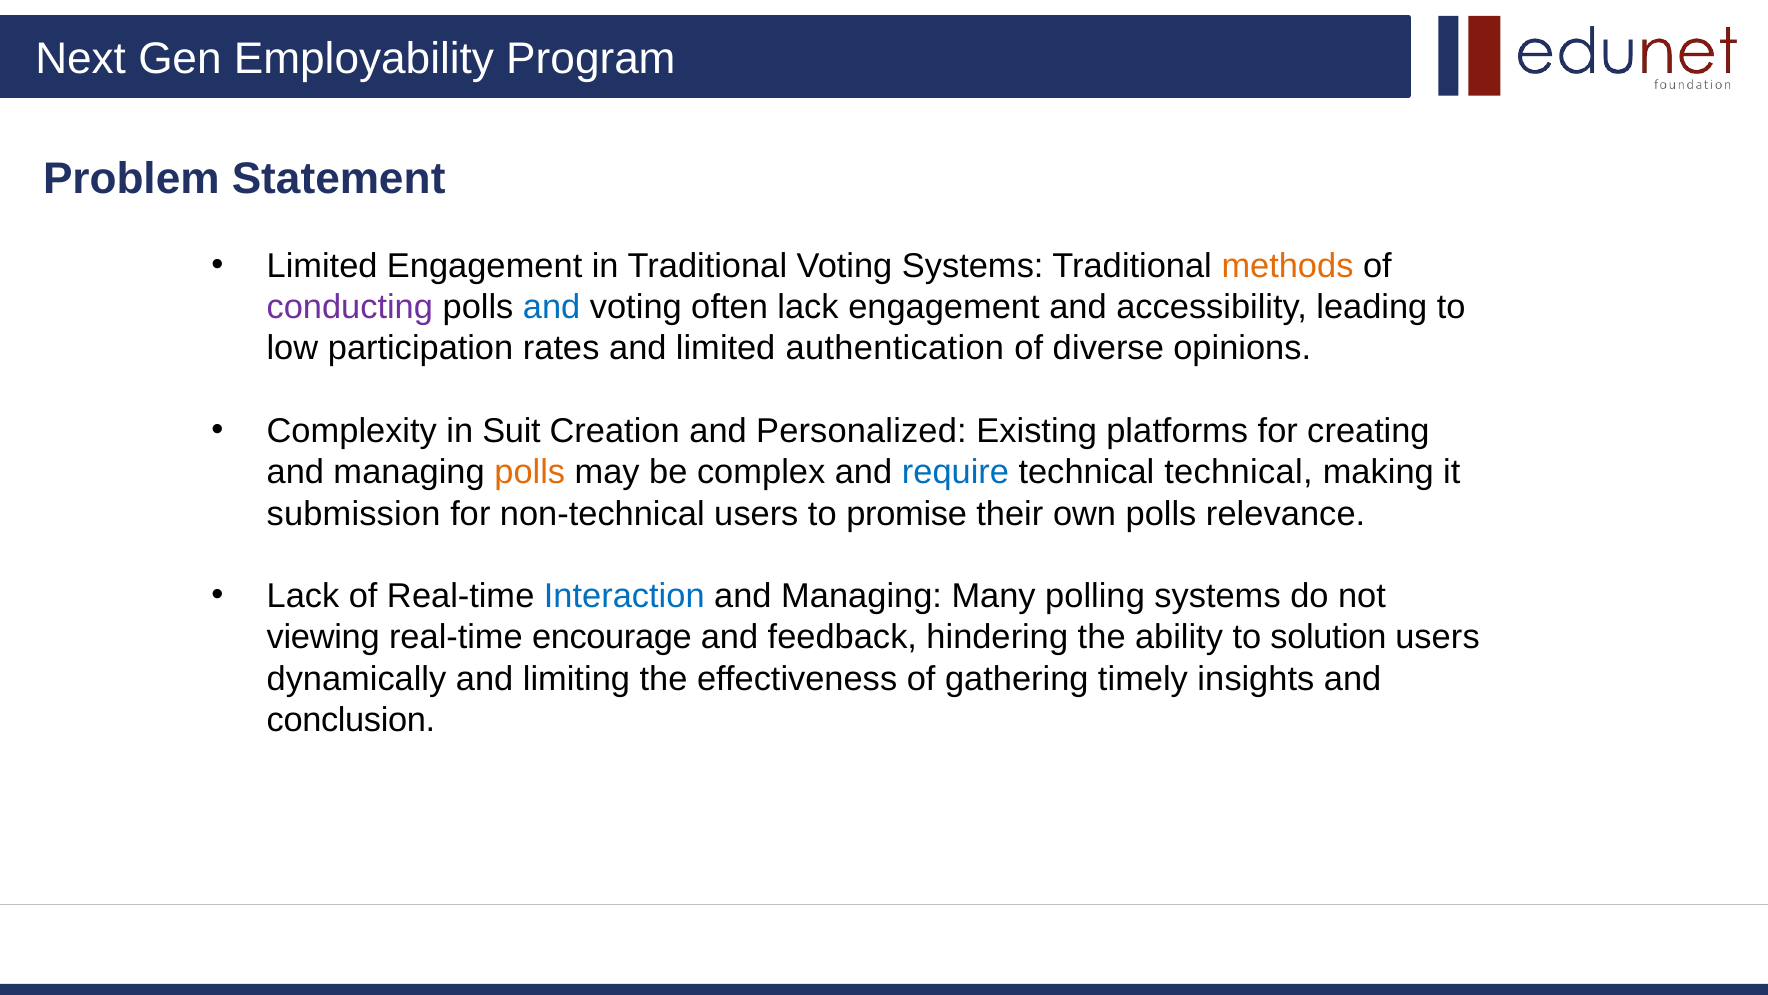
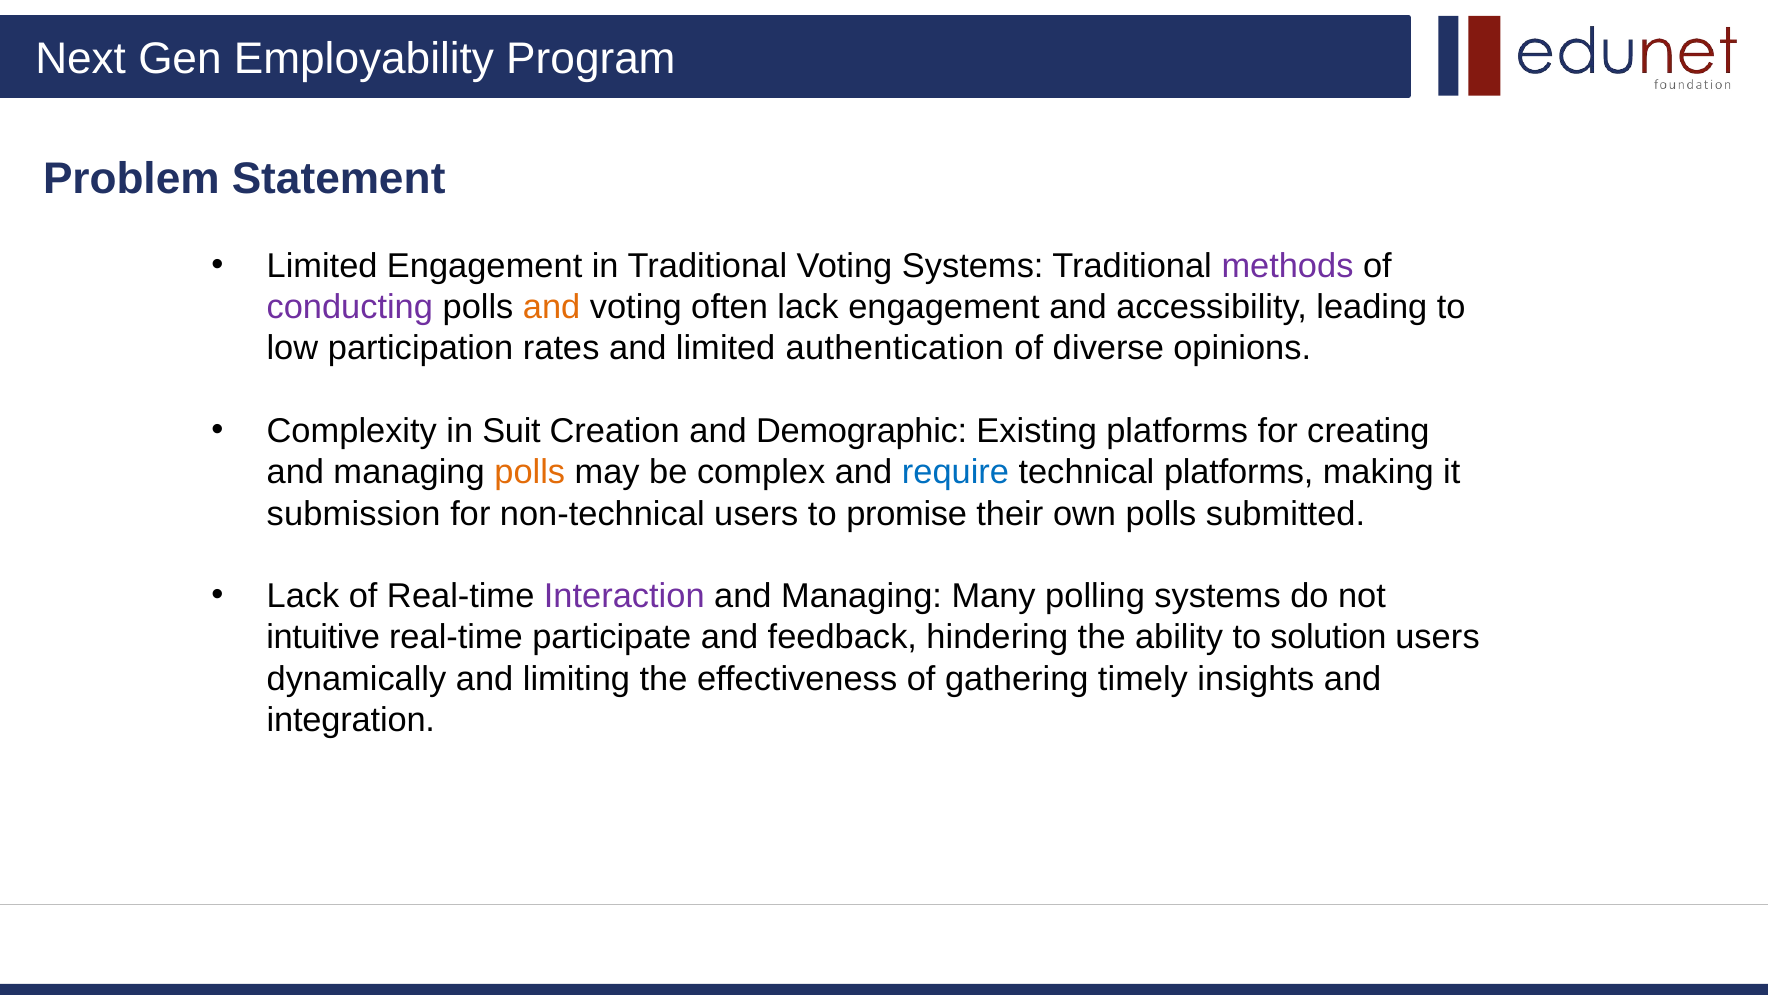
methods colour: orange -> purple (1287, 266)
and colour: blue -> orange (552, 307)
Personalized: Personalized -> Demographic (862, 431)
technical technical: technical -> platforms (1239, 472)
relevance: relevance -> submitted (1286, 513)
Interaction colour: blue -> purple (624, 596)
viewing: viewing -> intuitive (323, 637)
encourage: encourage -> participate (612, 637)
conclusion: conclusion -> integration (351, 720)
